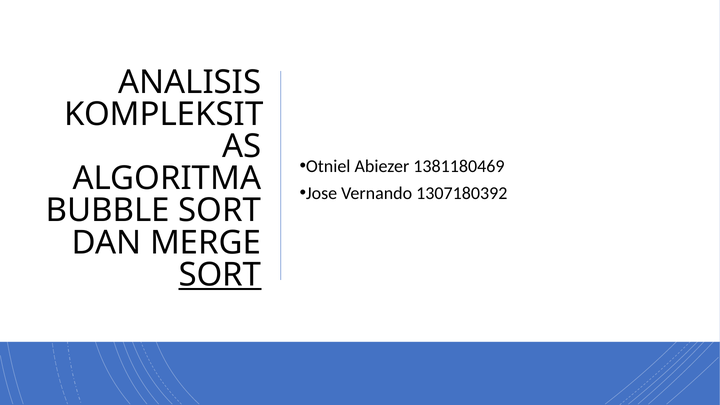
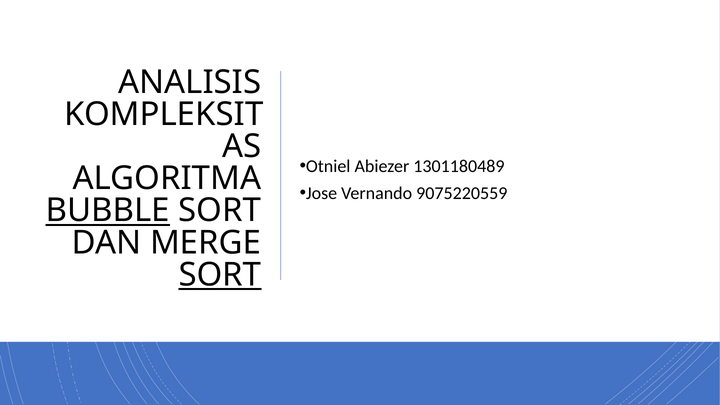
1381180469: 1381180469 -> 1301180489 (459, 166)
1307180392: 1307180392 -> 9075220559 (462, 193)
BUBBLE underline: none -> present (108, 211)
